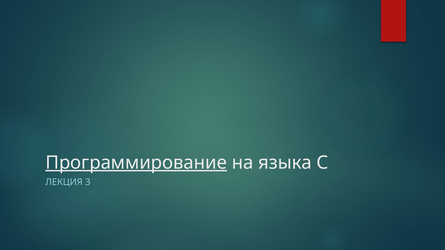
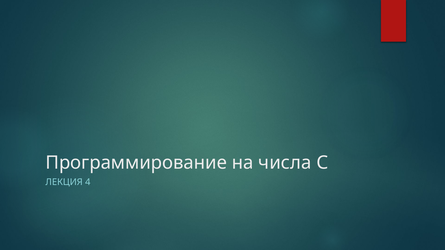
Программирование underline: present -> none (136, 163)
языка: языка -> числа (285, 163)
3: 3 -> 4 (88, 182)
